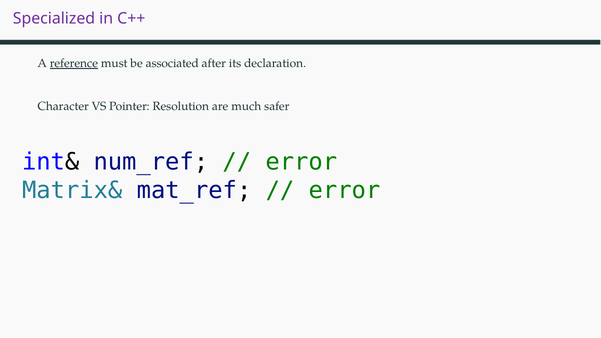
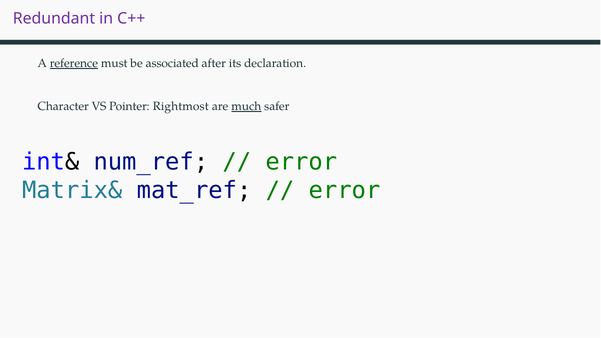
Specialized: Specialized -> Redundant (54, 19)
Resolution: Resolution -> Rightmost (181, 106)
much underline: none -> present (246, 106)
